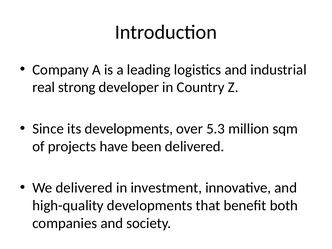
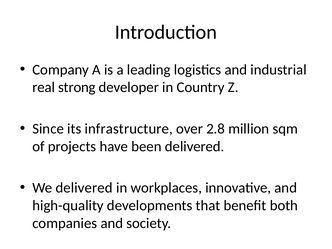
its developments: developments -> infrastructure (129, 129)
5.3: 5.3 -> 2.8 (216, 129)
investment: investment -> workplaces (166, 188)
